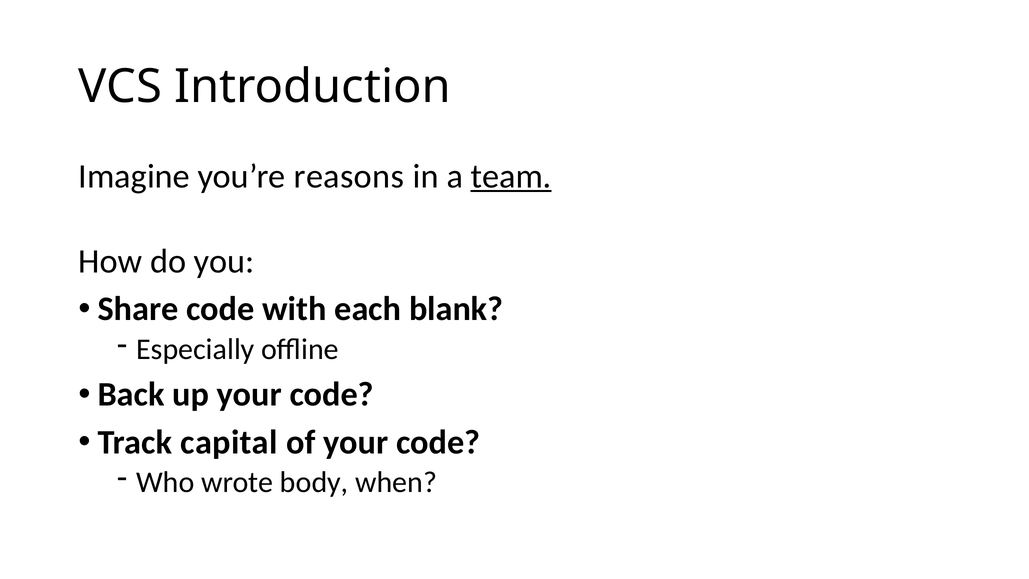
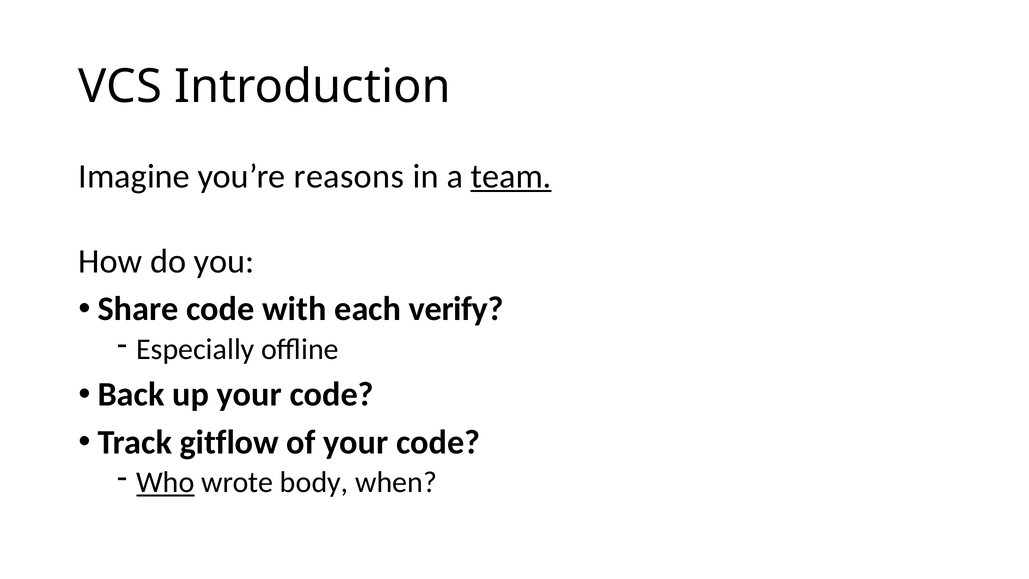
blank: blank -> verify (456, 309)
capital: capital -> gitflow (229, 442)
Who underline: none -> present (165, 482)
